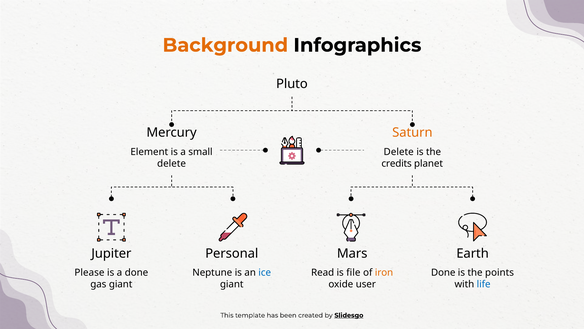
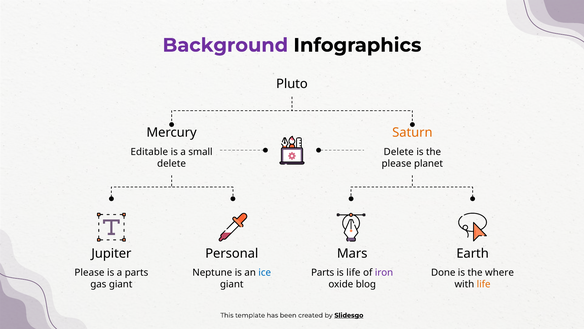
Background colour: orange -> purple (225, 45)
Element: Element -> Editable (149, 152)
credits: credits -> please (397, 163)
a done: done -> parts (137, 272)
Read: Read -> Parts (323, 272)
is file: file -> life (353, 272)
iron colour: orange -> purple (384, 272)
points: points -> where (499, 272)
user: user -> blog (366, 284)
life colour: blue -> orange (484, 284)
